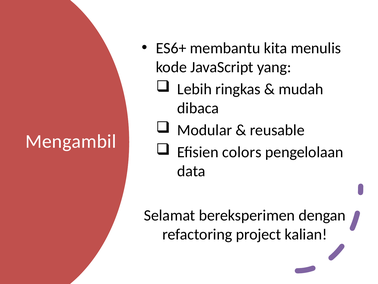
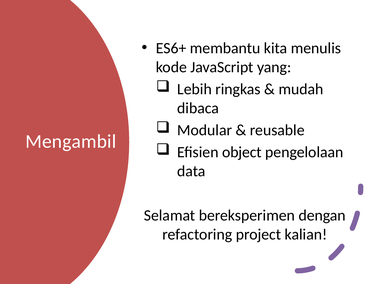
colors: colors -> object (242, 152)
